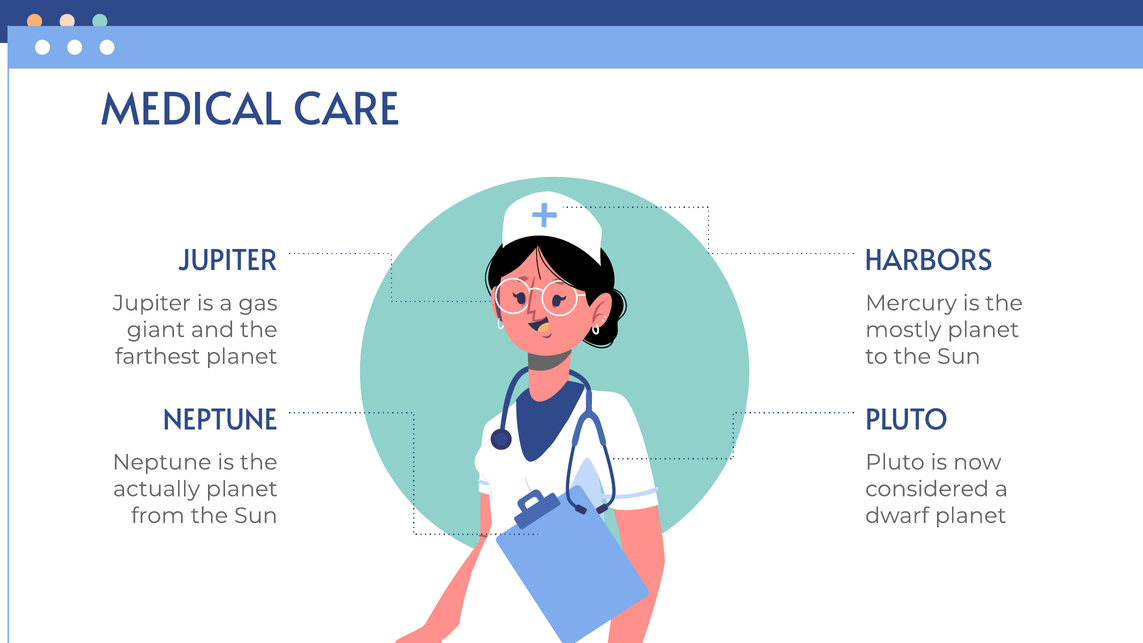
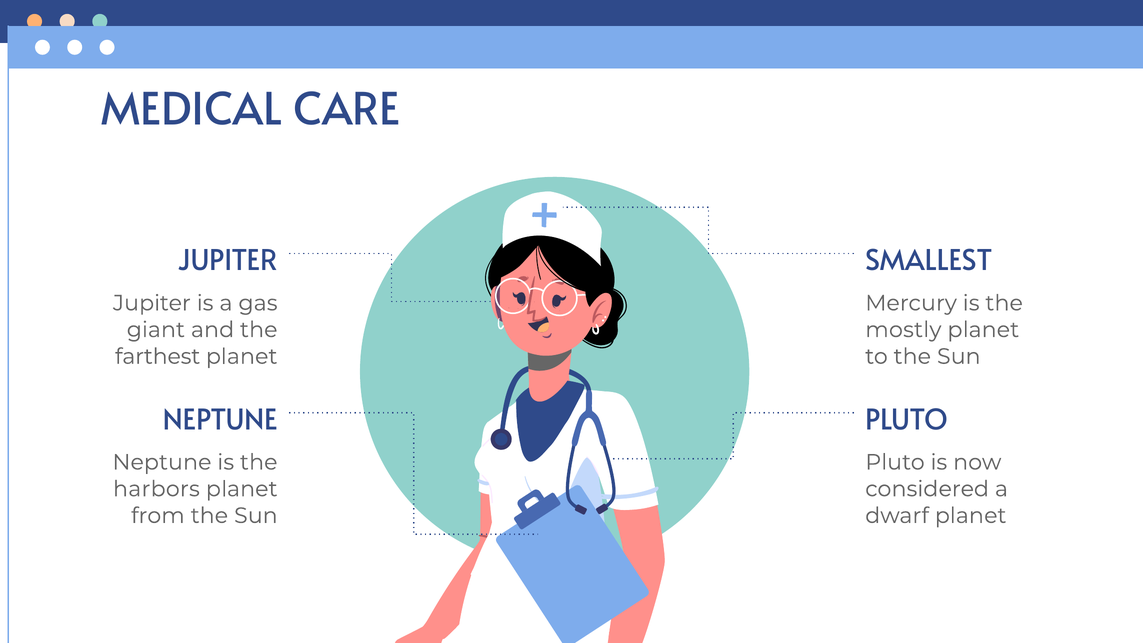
HARBORS: HARBORS -> SMALLEST (929, 261)
actually: actually -> harbors (156, 489)
